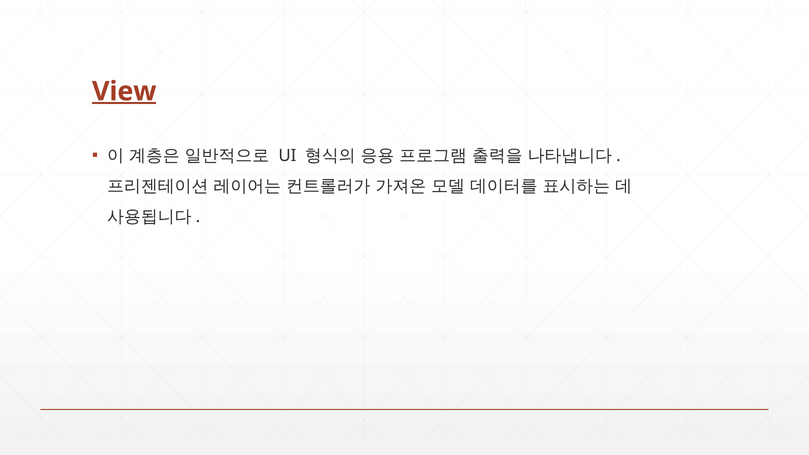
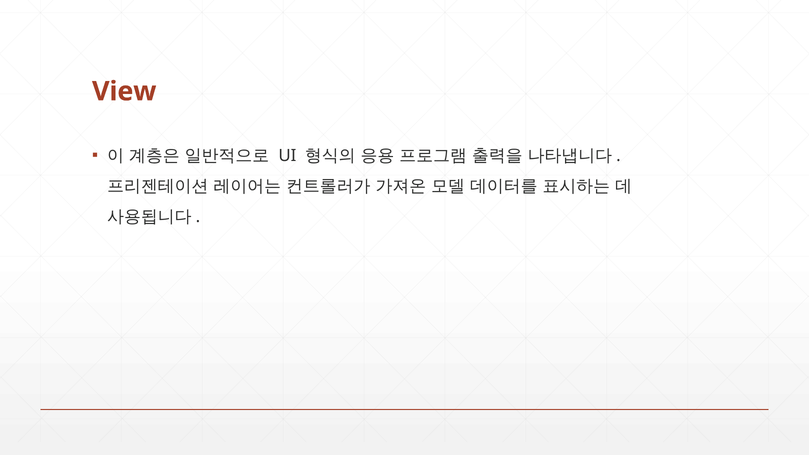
View underline: present -> none (124, 91)
